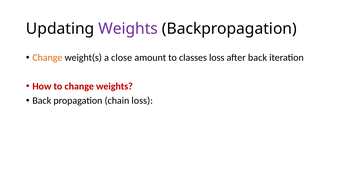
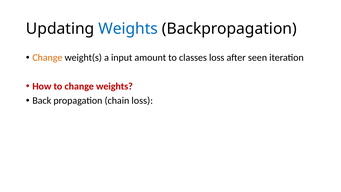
Weights colour: purple -> blue (128, 29)
close: close -> input (122, 58)
after back: back -> seen (258, 58)
